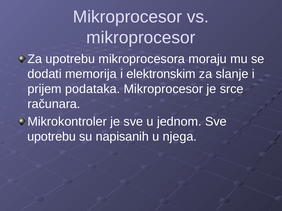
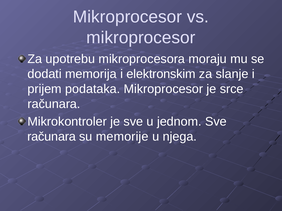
upotrebu: upotrebu -> računara (52, 137)
napisanih: napisanih -> memorije (122, 137)
